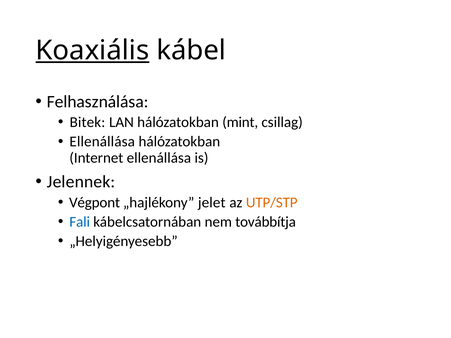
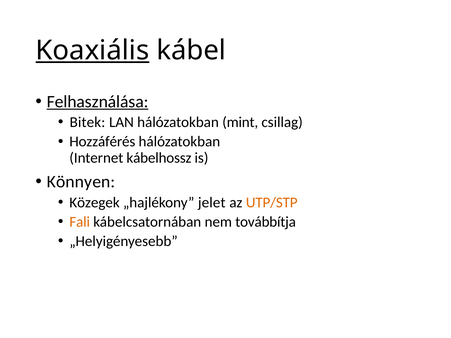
Felhasználása underline: none -> present (98, 102)
Ellenállása: Ellenállása -> Hozzáférés (102, 142)
Internet ellenállása: ellenállása -> kábelhossz (159, 158)
Jelennek: Jelennek -> Könnyen (81, 182)
Végpont: Végpont -> Közegek (95, 203)
Fali colour: blue -> orange (80, 222)
